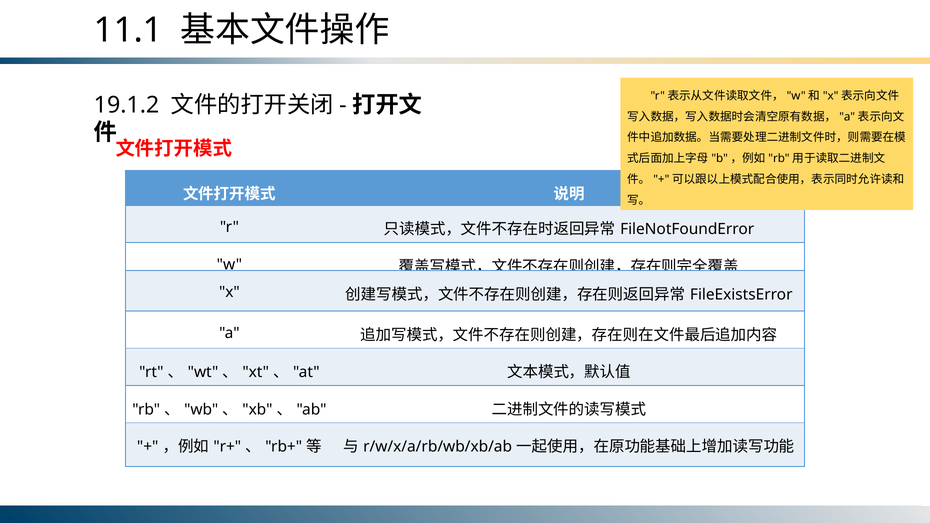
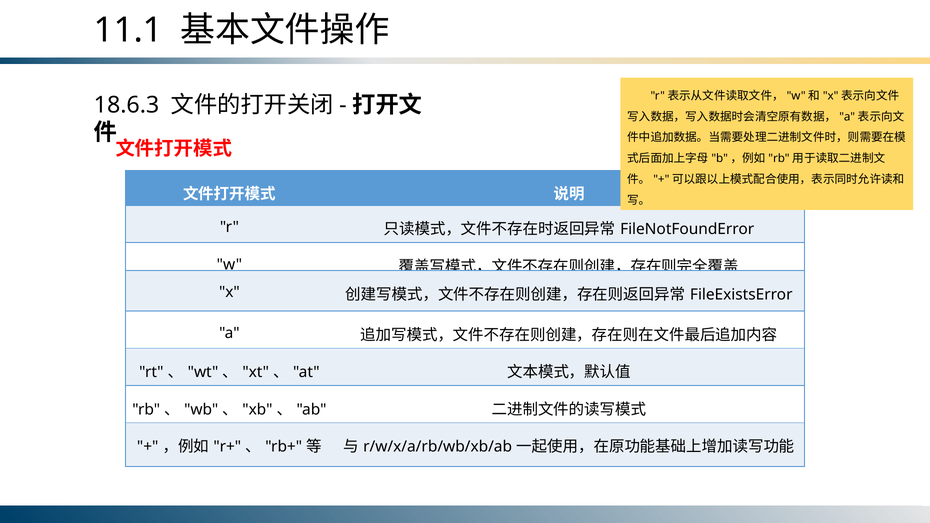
19.1.2: 19.1.2 -> 18.6.3 (127, 105)
